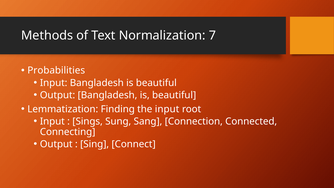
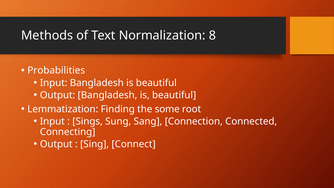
7: 7 -> 8 (212, 35)
the input: input -> some (167, 109)
